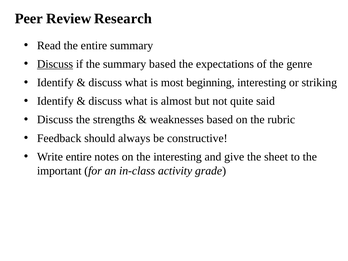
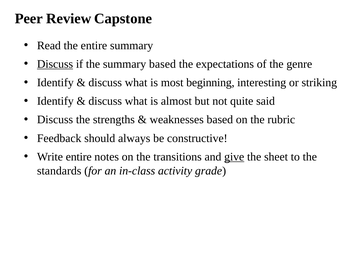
Research: Research -> Capstone (123, 19)
the interesting: interesting -> transitions (178, 157)
give underline: none -> present (234, 157)
important: important -> standards (59, 171)
